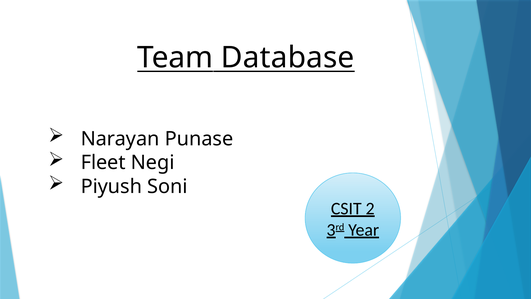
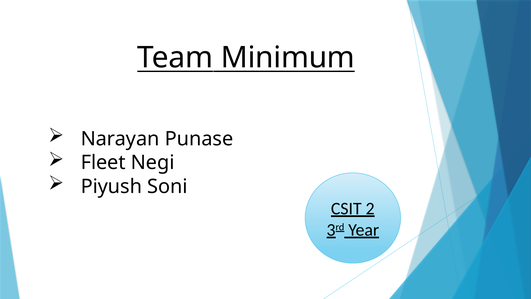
Database: Database -> Minimum (288, 58)
